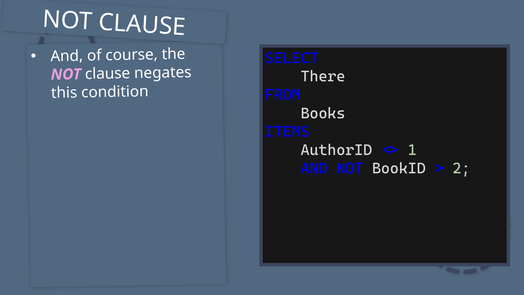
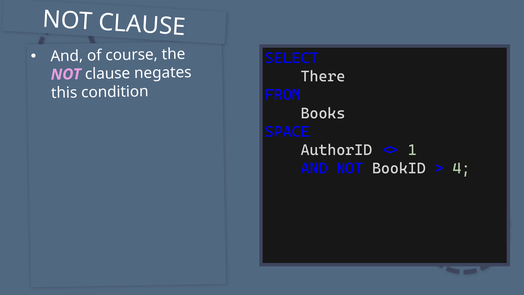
ITEMS: ITEMS -> SPACE (287, 132)
2: 2 -> 4 (461, 168)
